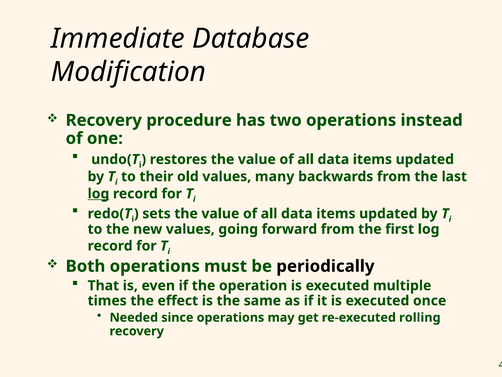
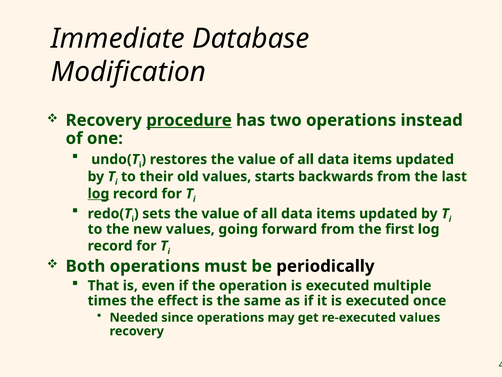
procedure underline: none -> present (189, 120)
many: many -> starts (275, 176)
re-executed rolling: rolling -> values (420, 317)
